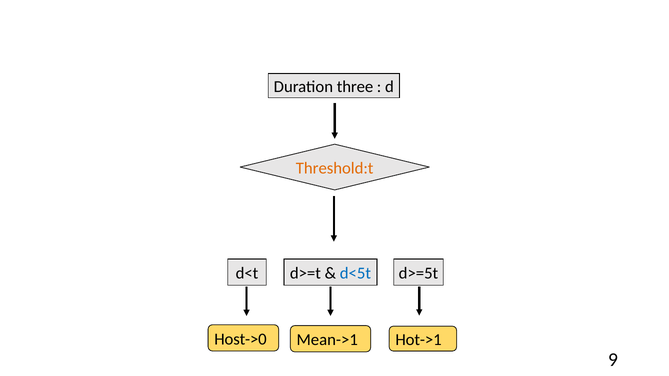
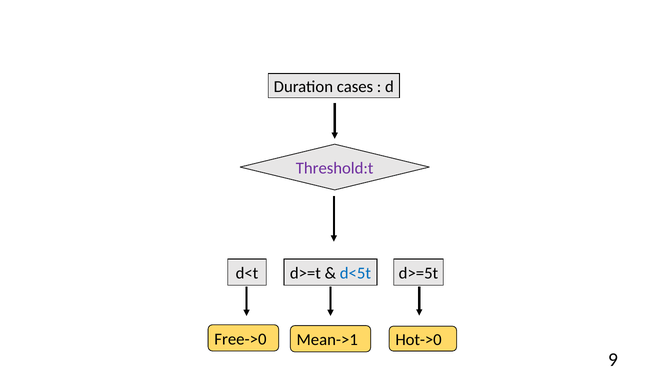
three: three -> cases (355, 87)
Threshold:t colour: orange -> purple (335, 168)
Host->0: Host->0 -> Free->0 (240, 339)
Hot->1: Hot->1 -> Hot->0 (419, 340)
